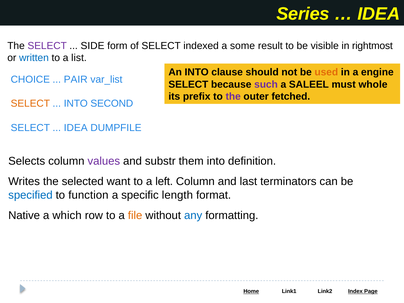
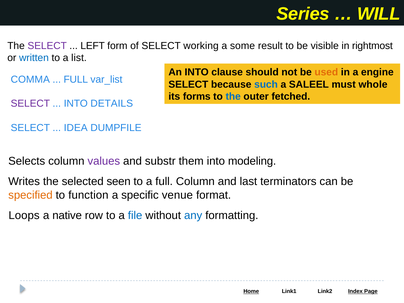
IDEA: IDEA -> WILL (379, 14)
SIDE: SIDE -> LEFT (93, 46)
indexed: indexed -> working (201, 46)
CHOICE: CHOICE -> COMMA (30, 79)
PAIR: PAIR -> FULL (76, 79)
such colour: purple -> blue (266, 84)
prefix: prefix -> forms (197, 97)
the colour: purple -> blue (233, 97)
SELECT colour: orange -> purple (30, 104)
SECOND: SECOND -> DETAILS (112, 104)
definition: definition -> modeling (252, 161)
want: want -> seen (119, 182)
a left: left -> full (164, 182)
specified colour: blue -> orange (30, 195)
length: length -> venue (177, 195)
Native: Native -> Loops (24, 216)
which: which -> native (67, 216)
file colour: orange -> blue (135, 216)
